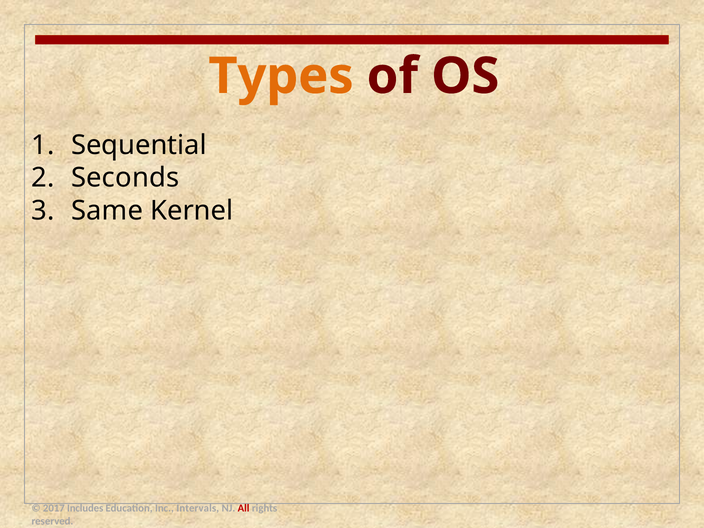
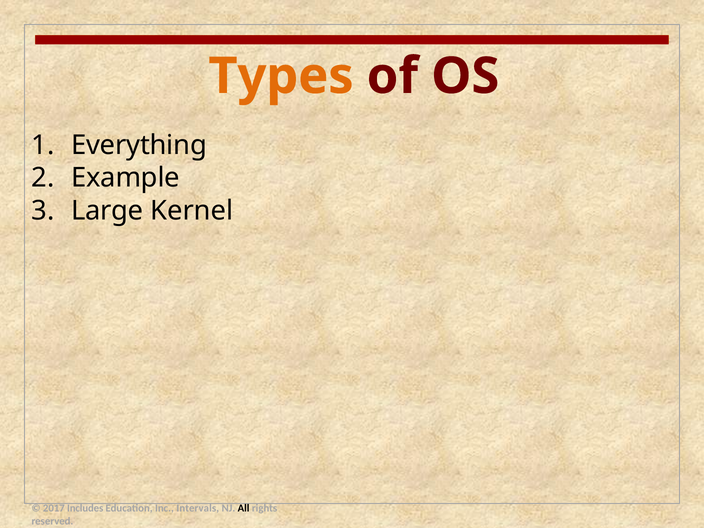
Sequential: Sequential -> Everything (139, 145)
Seconds: Seconds -> Example (125, 178)
Same: Same -> Large (107, 211)
All colour: red -> black (244, 508)
